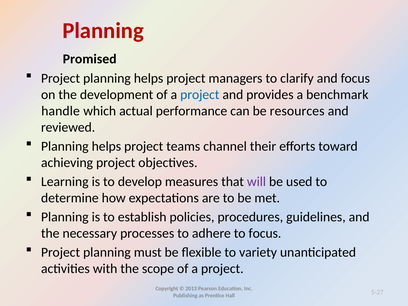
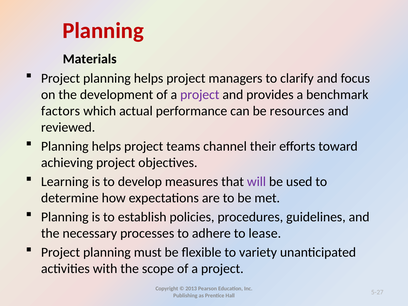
Promised: Promised -> Materials (90, 59)
project colour: blue -> purple (200, 95)
handle: handle -> factors (61, 111)
to focus: focus -> lease (265, 233)
